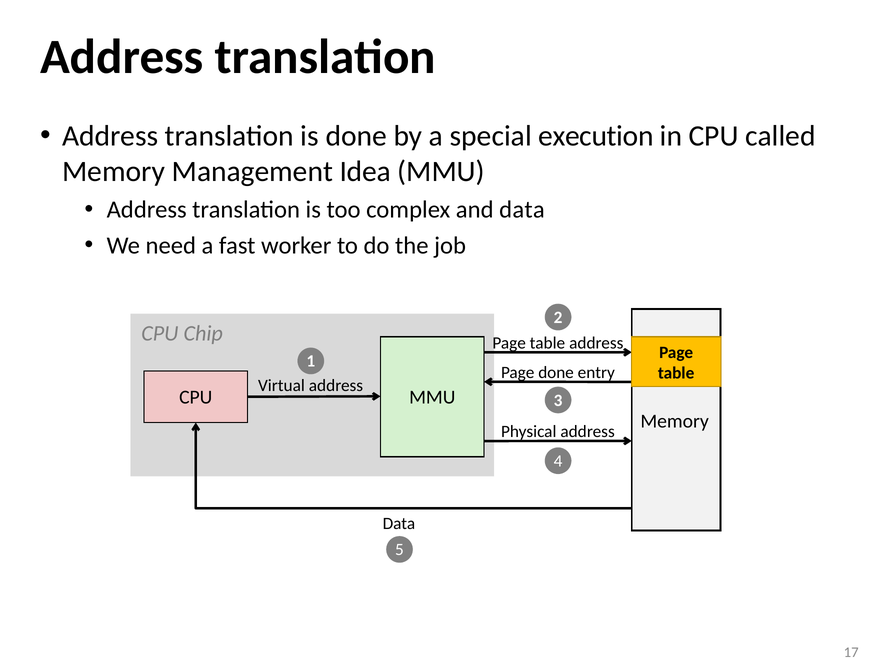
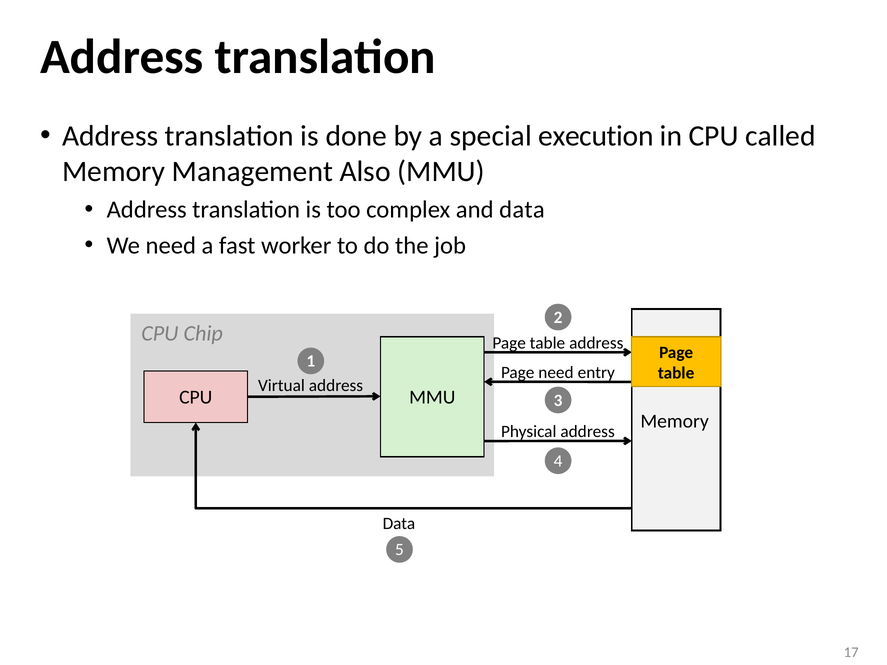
Idea: Idea -> Also (365, 172)
Page done: done -> need (556, 373)
